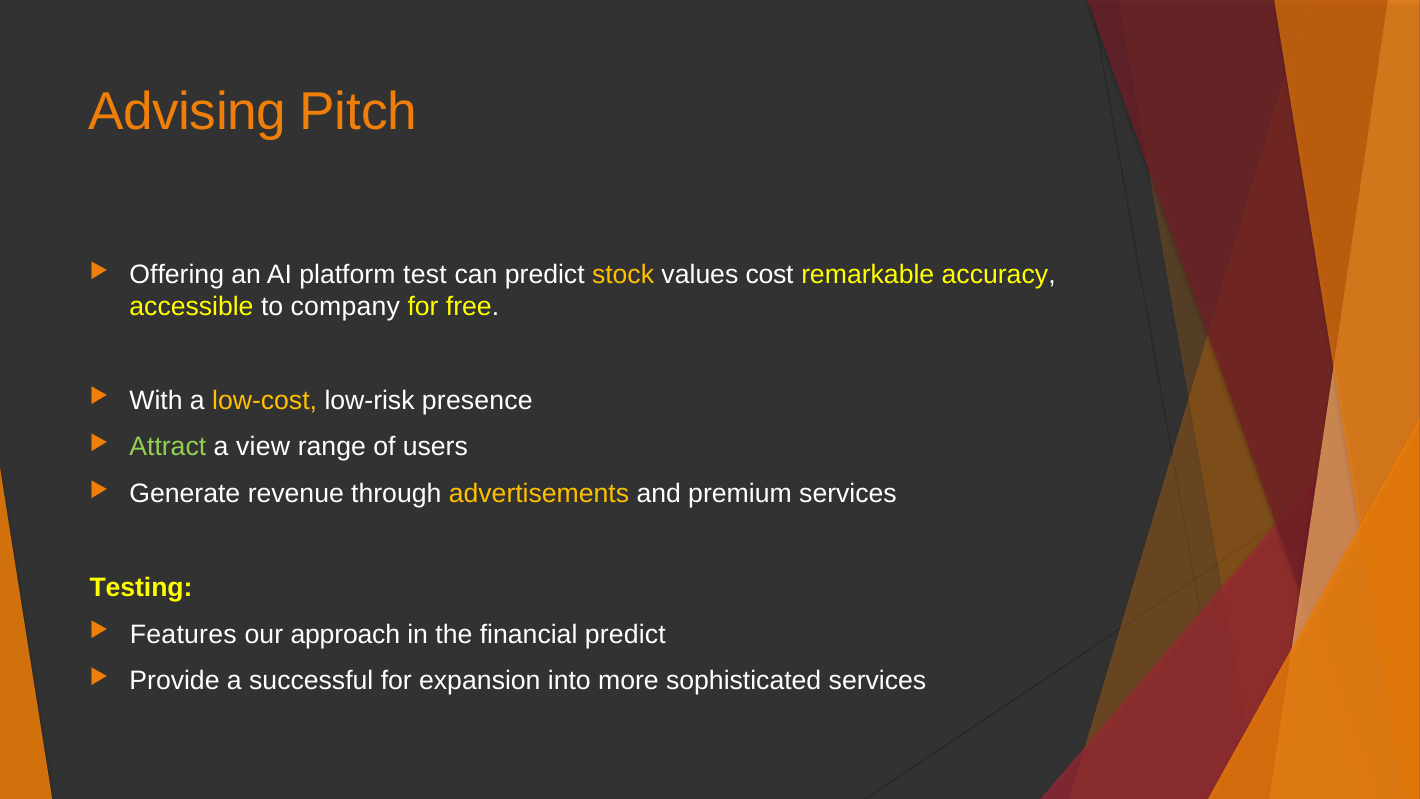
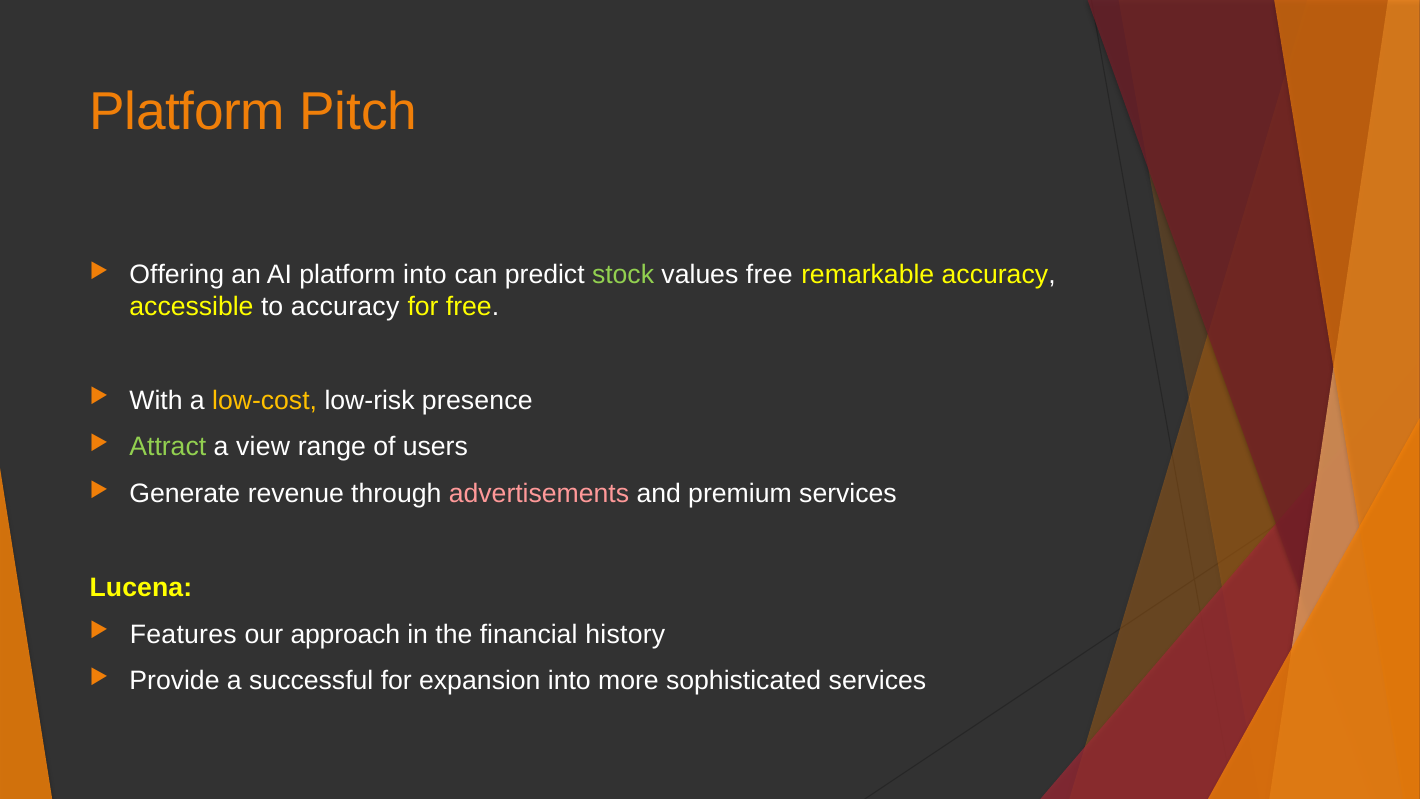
Advising: Advising -> Platform (187, 112)
platform test: test -> into (425, 275)
stock colour: yellow -> light green (623, 275)
values cost: cost -> free (769, 275)
to company: company -> accuracy (345, 307)
advertisements colour: yellow -> pink (539, 494)
Testing: Testing -> Lucena (141, 587)
financial predict: predict -> history (625, 634)
